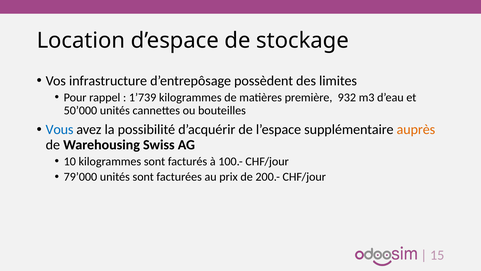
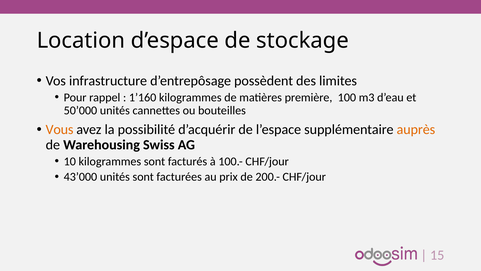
1’739: 1’739 -> 1’160 (143, 97)
932: 932 -> 100 (347, 97)
Vous colour: blue -> orange (60, 129)
79’000: 79’000 -> 43’000 (80, 177)
